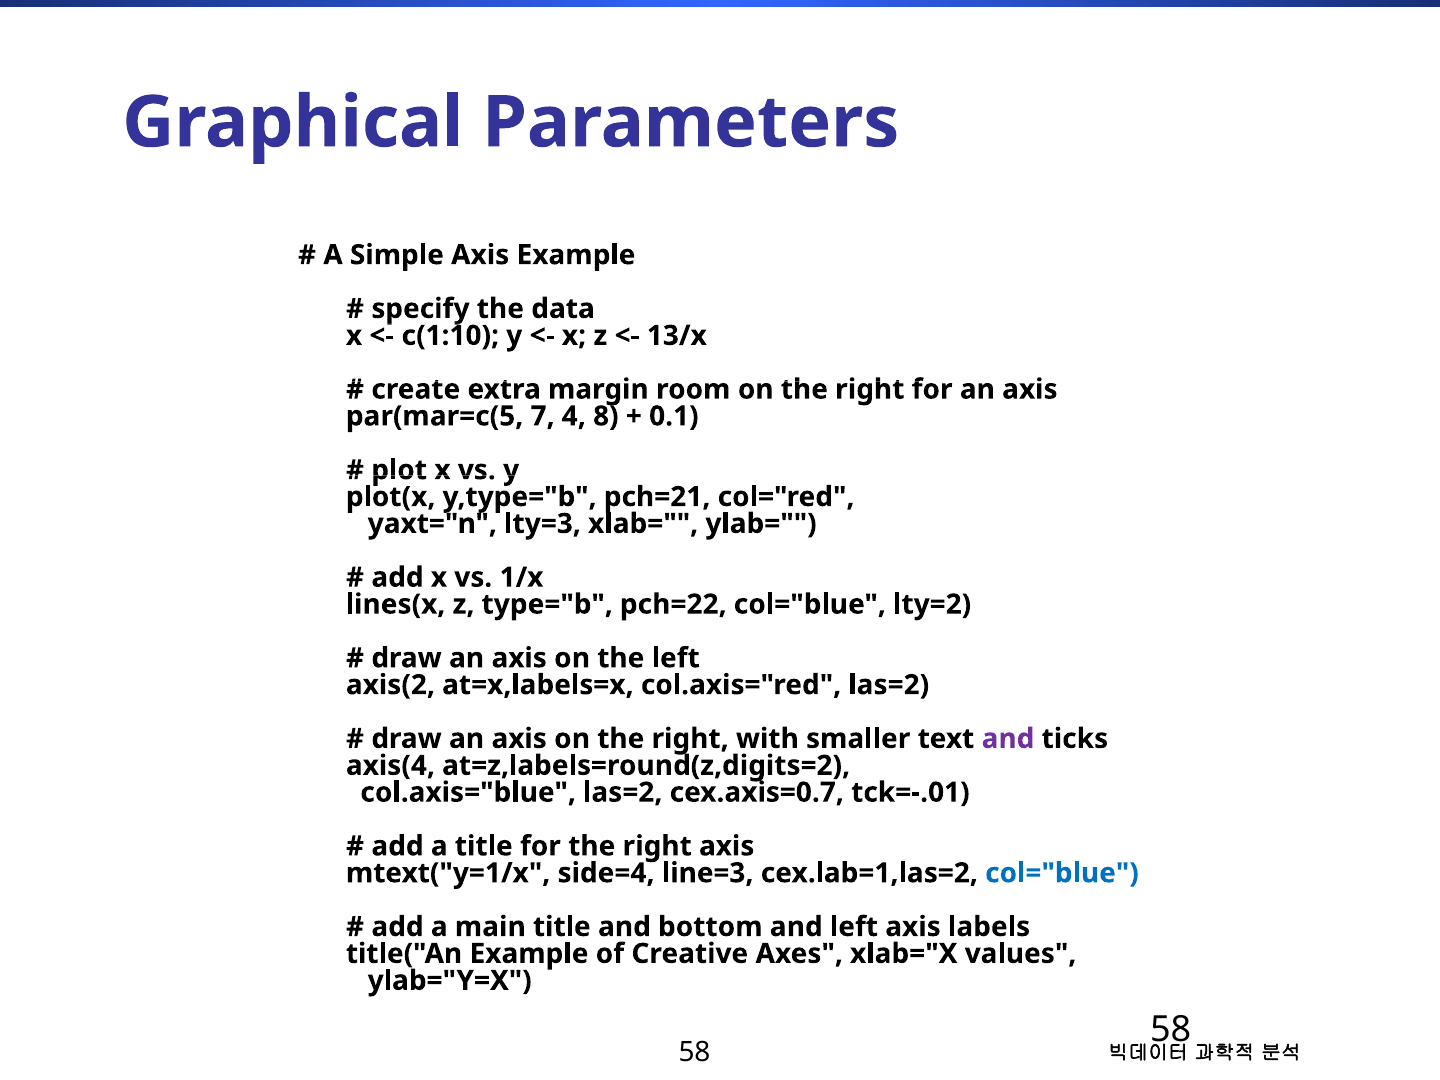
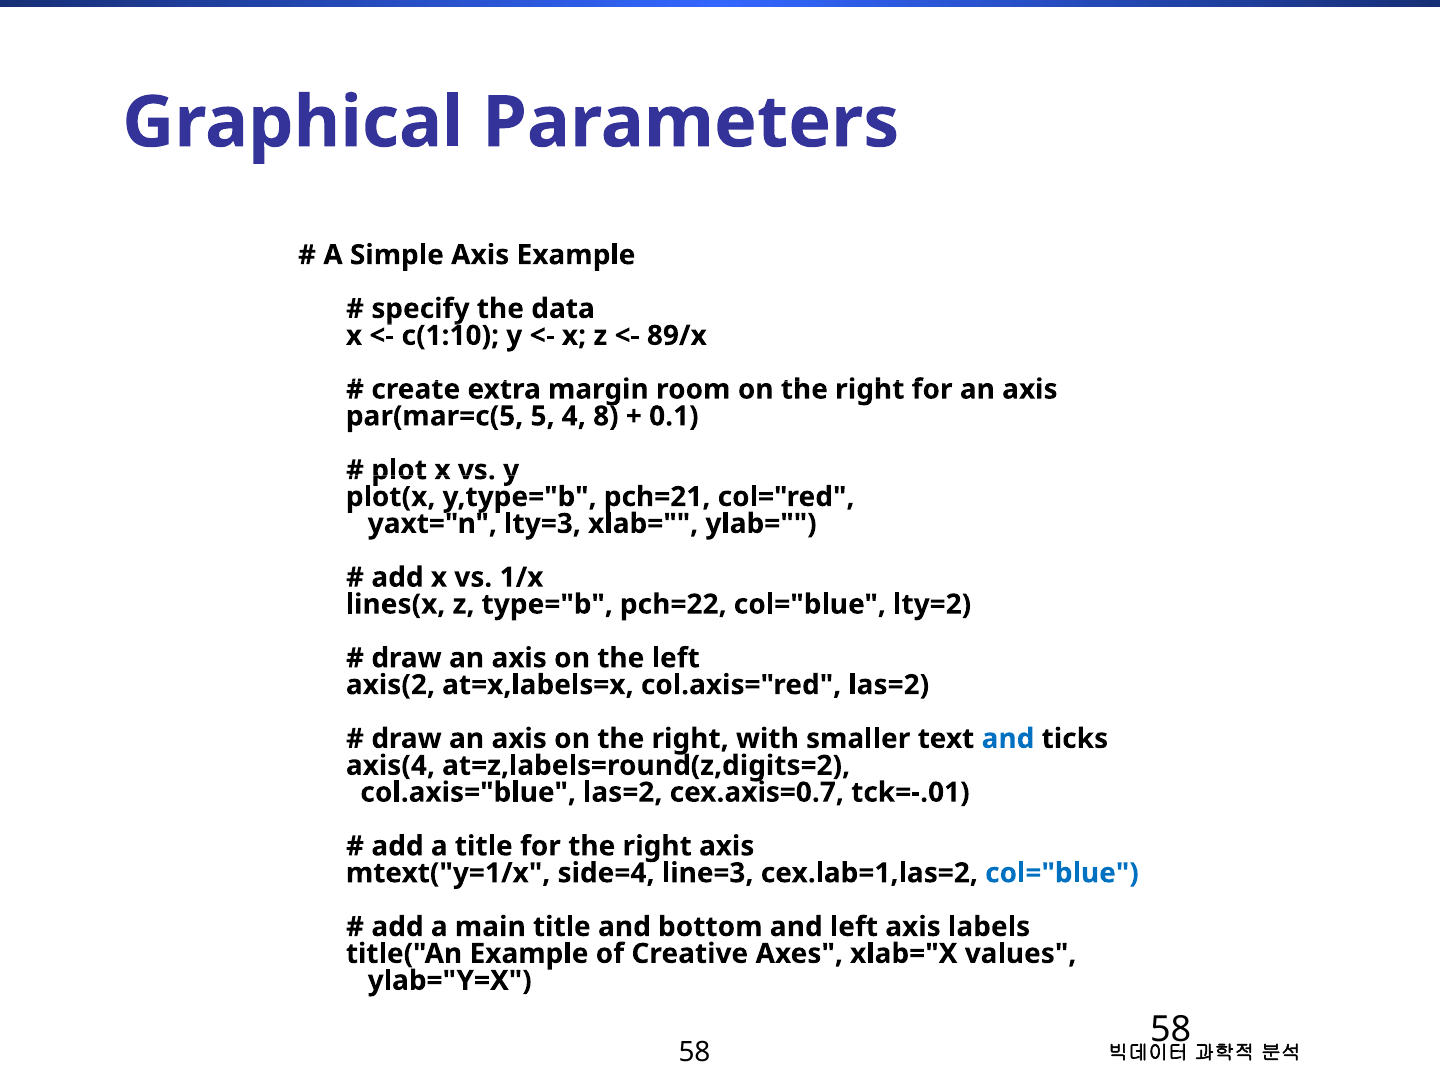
13/x: 13/x -> 89/x (677, 336)
7: 7 -> 5 (543, 416)
and colour: purple -> blue (1008, 739)
